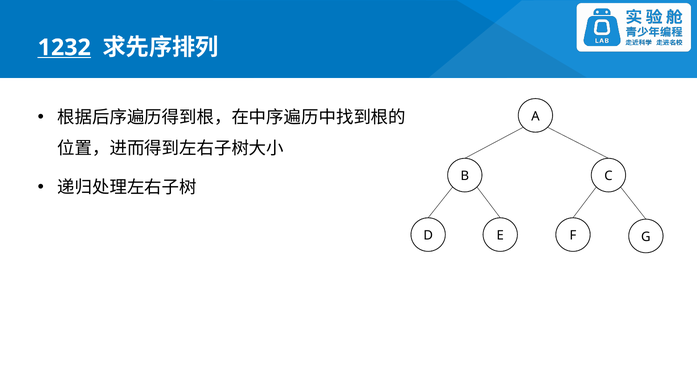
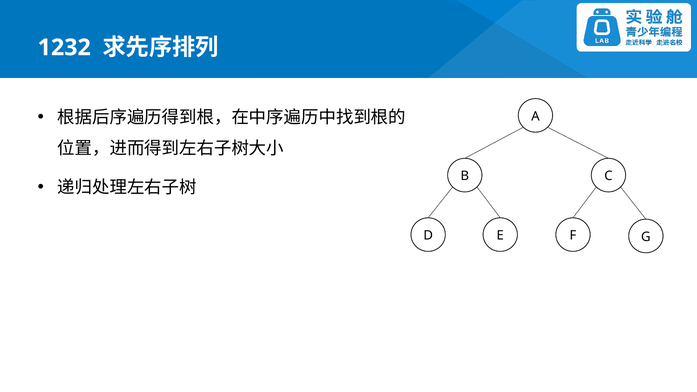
1232 underline: present -> none (64, 48)
